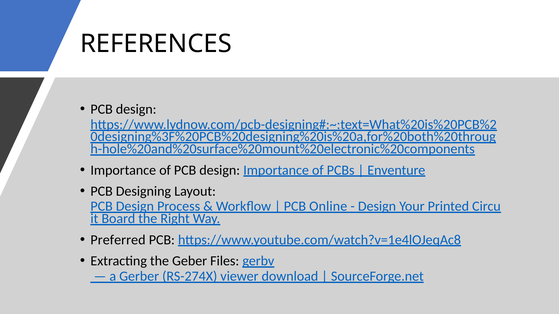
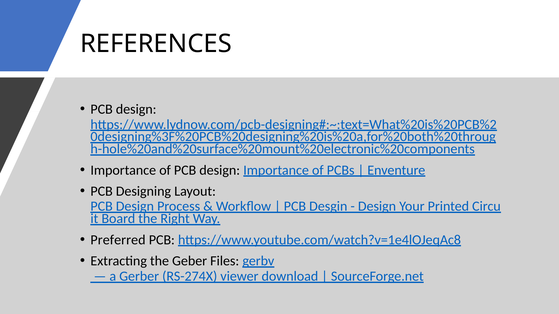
Online: Online -> Desgin (328, 207)
